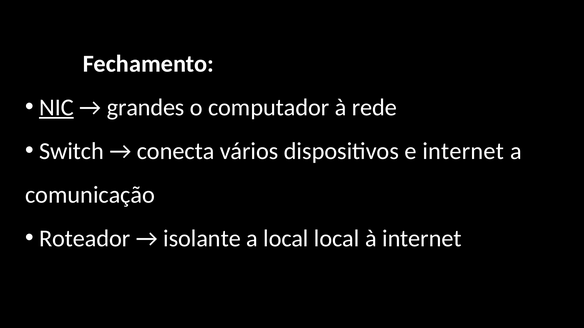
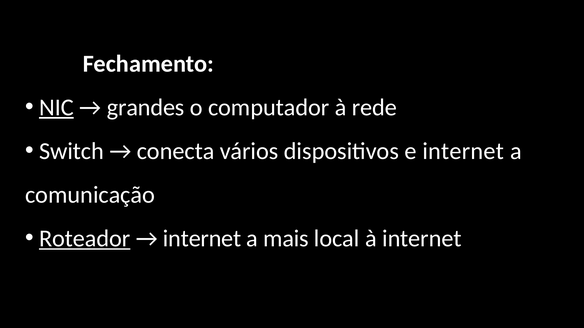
Roteador underline: none -> present (85, 239)
isolante: isolante -> internet (202, 239)
a local: local -> mais (286, 239)
